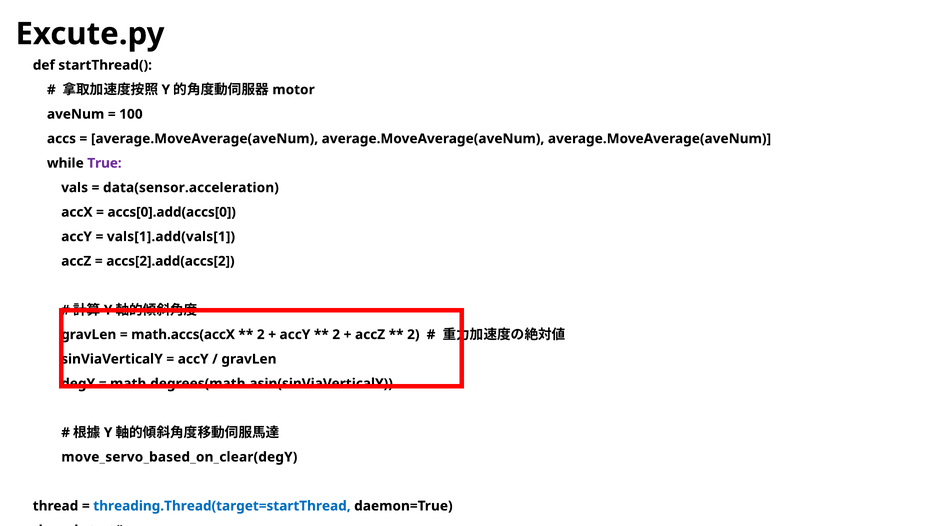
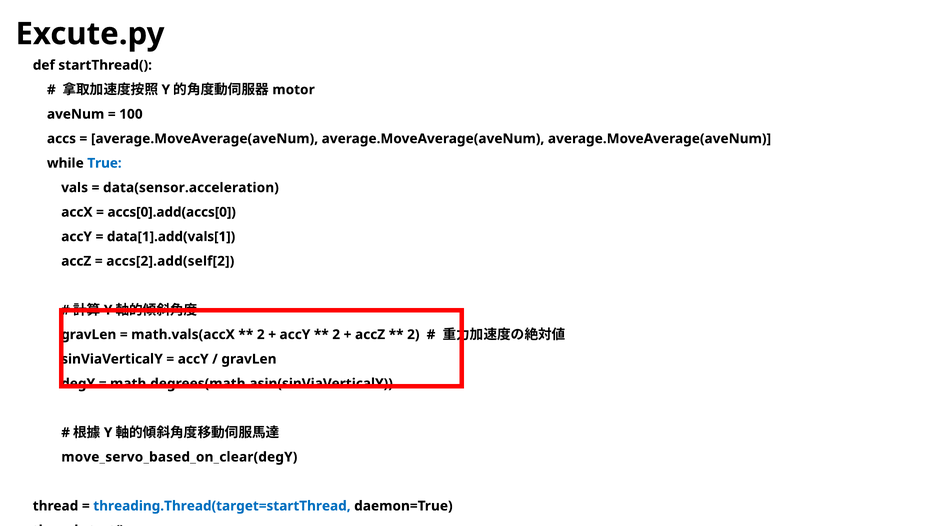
True colour: purple -> blue (104, 163)
vals[1].add(vals[1: vals[1].add(vals[1 -> data[1].add(vals[1 (171, 237)
accs[2].add(accs[2: accs[2].add(accs[2 -> accs[2].add(self[2 (170, 261)
math.accs(accX: math.accs(accX -> math.vals(accX (183, 335)
